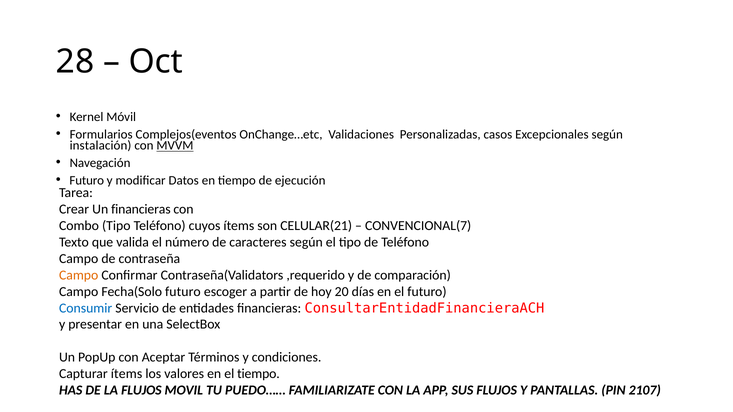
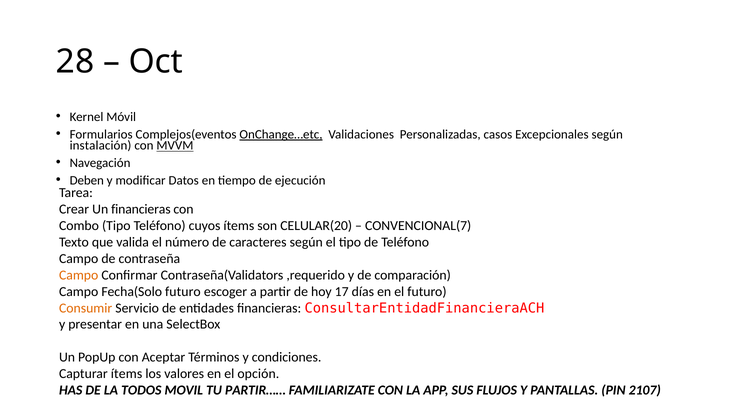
OnChange…etc underline: none -> present (281, 135)
Futuro: Futuro -> Deben (87, 180)
CELULAR(21: CELULAR(21 -> CELULAR(20 (316, 226)
20: 20 -> 17 (342, 292)
Consumir colour: blue -> orange (86, 308)
el tiempo: tiempo -> opción (258, 374)
LA FLUJOS: FLUJOS -> TODOS (141, 391)
PUEDO……: PUEDO…… -> PARTIR…… (255, 391)
